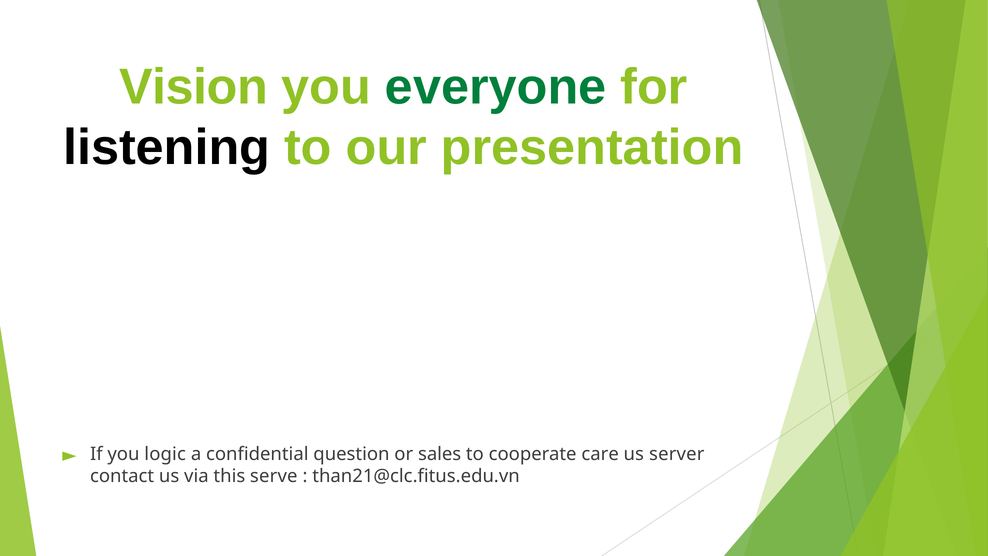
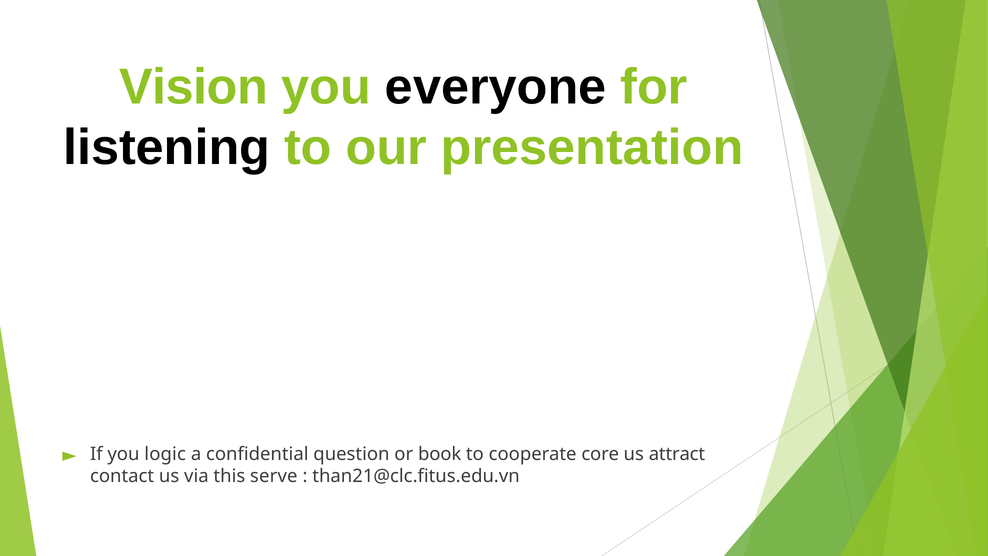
everyone colour: green -> black (496, 87)
sales: sales -> book (440, 454)
care: care -> core (600, 454)
server: server -> attract (677, 454)
